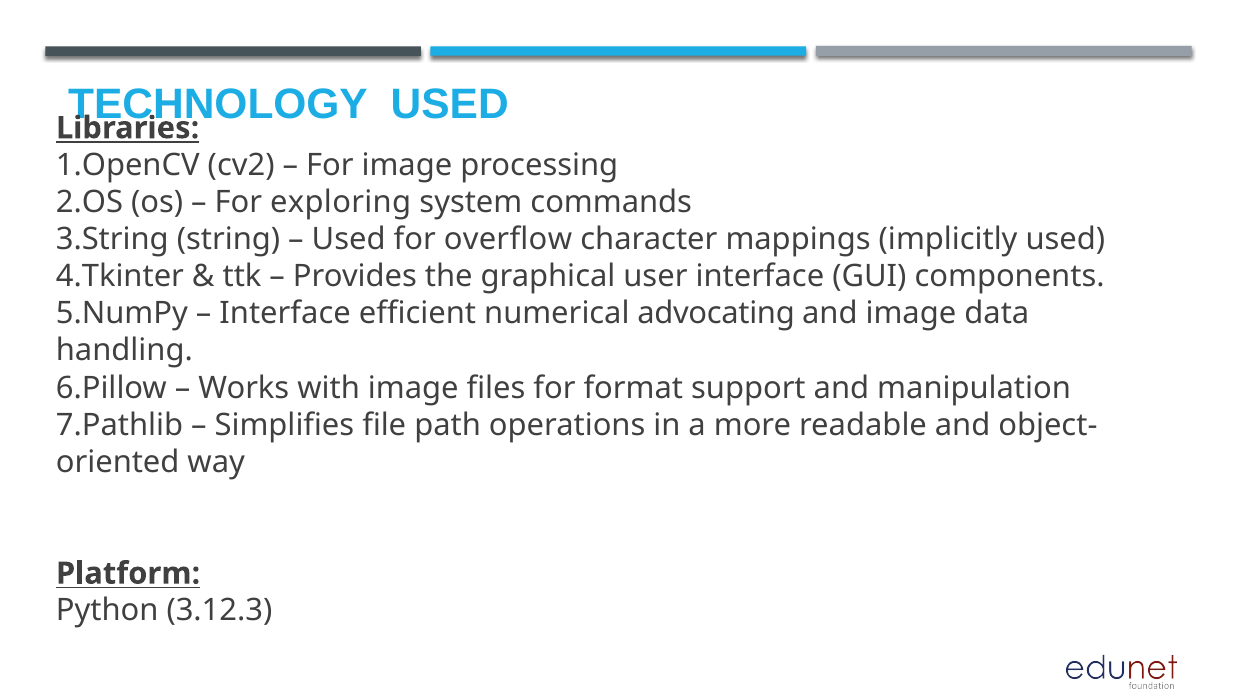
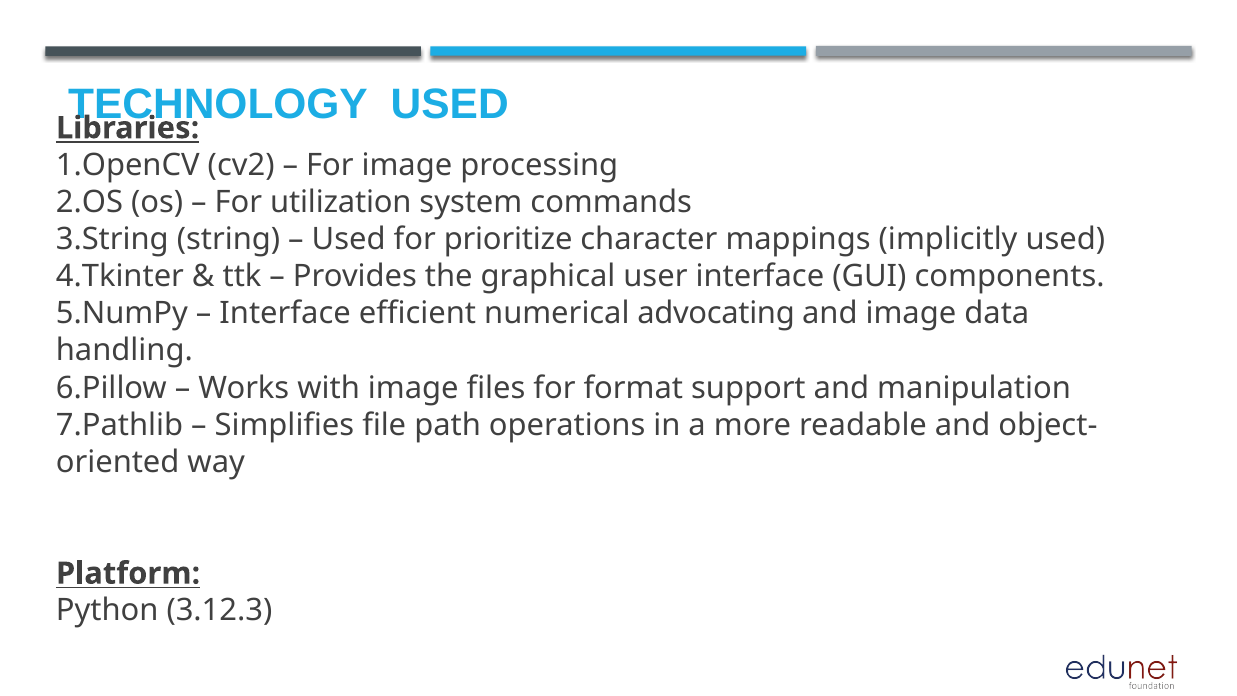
exploring: exploring -> utilization (341, 202)
overflow: overflow -> prioritize (508, 239)
